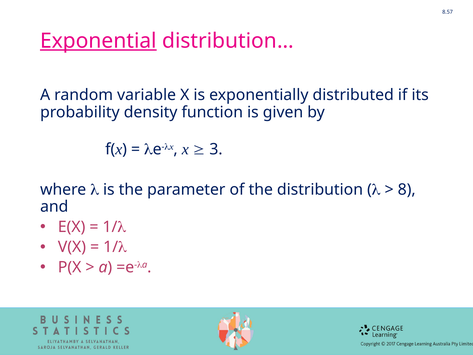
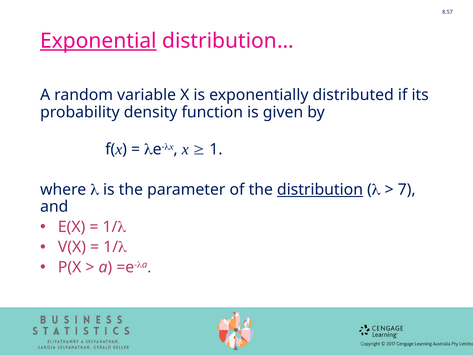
3: 3 -> 1 (216, 149)
distribution underline: none -> present (320, 190)
8: 8 -> 7 (407, 190)
